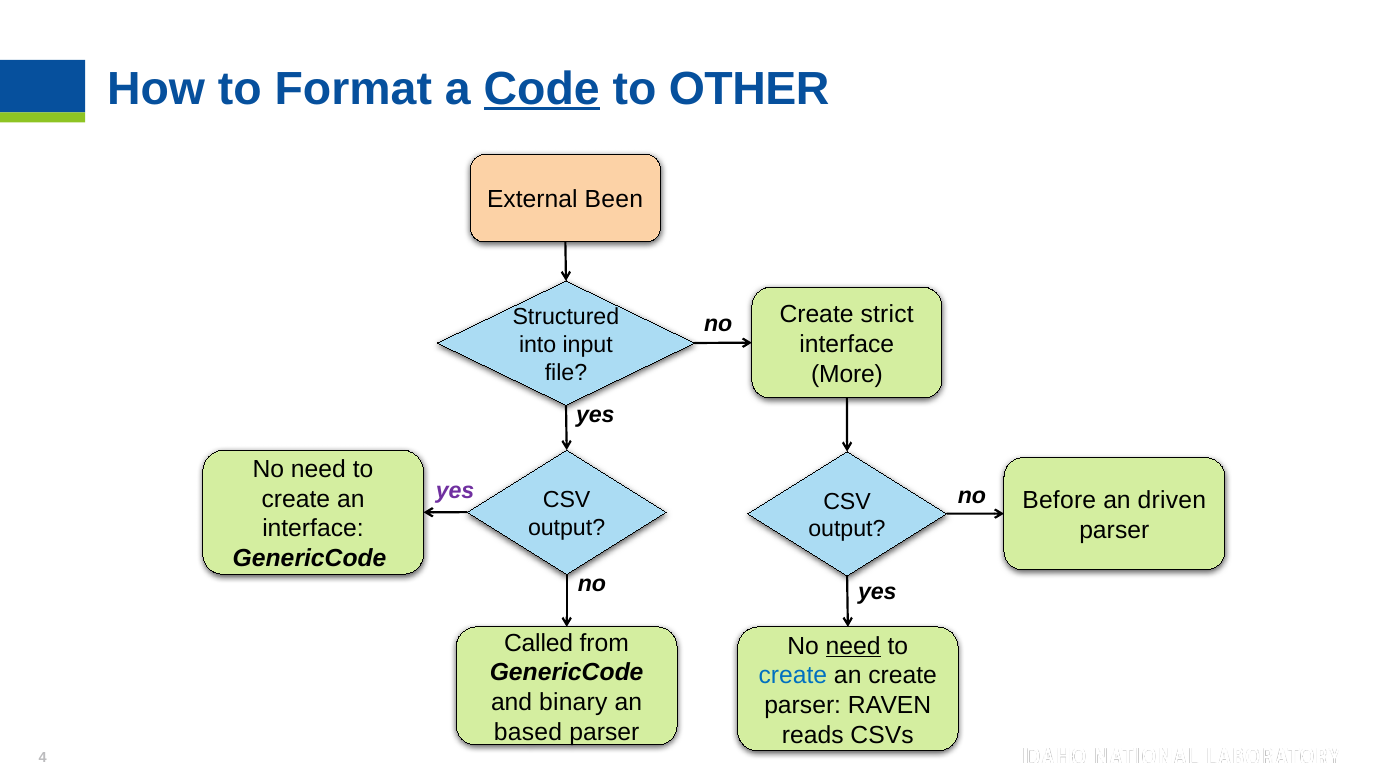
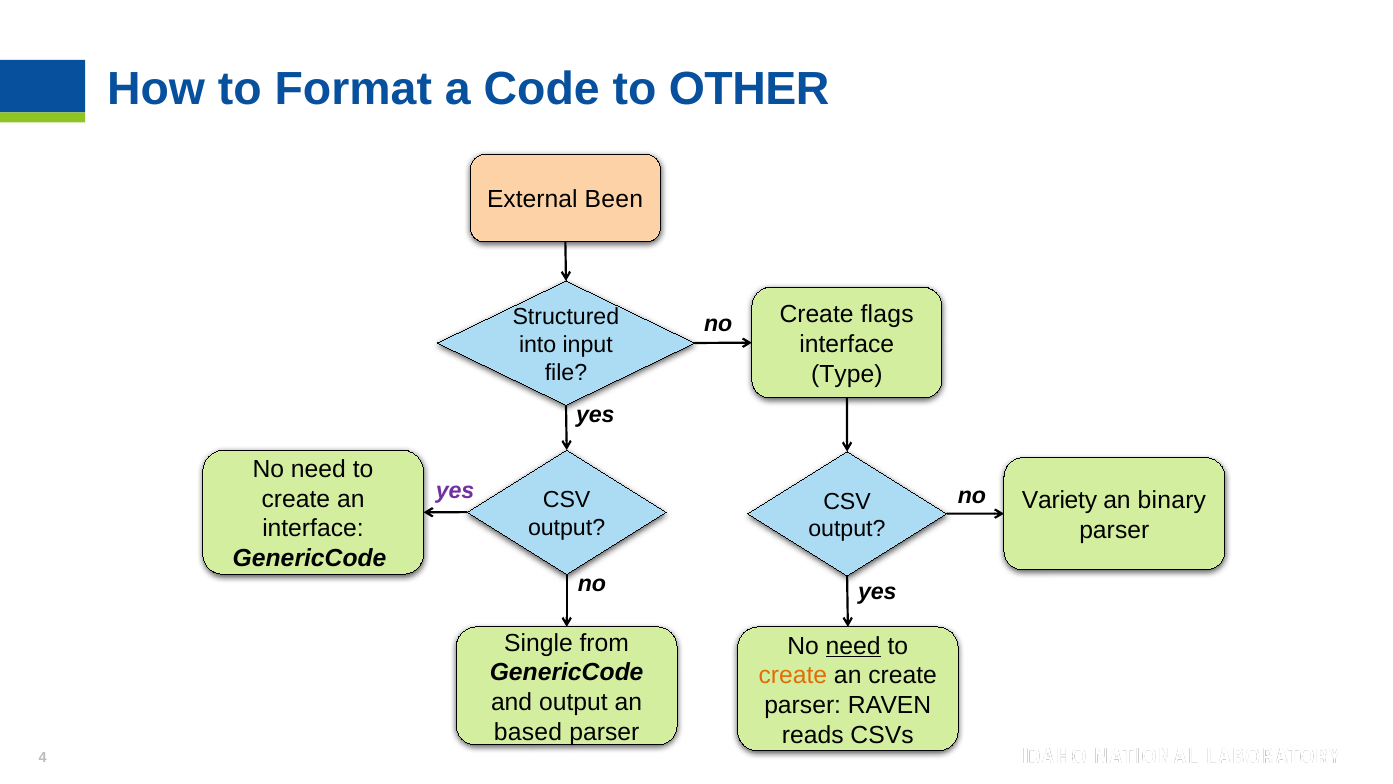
Code underline: present -> none (542, 89)
strict: strict -> flags (887, 315)
More: More -> Type (847, 374)
Before: Before -> Variety (1060, 500)
driven: driven -> binary (1172, 500)
Called: Called -> Single (538, 643)
create colour: blue -> orange (793, 675)
and binary: binary -> output (573, 702)
